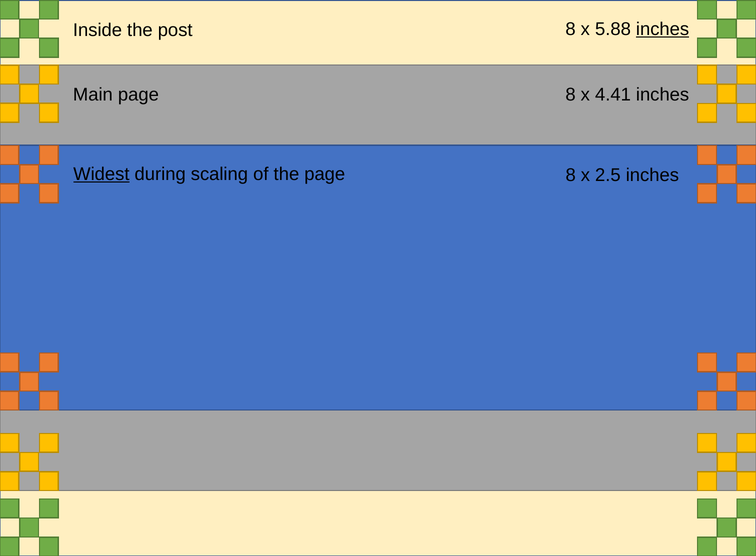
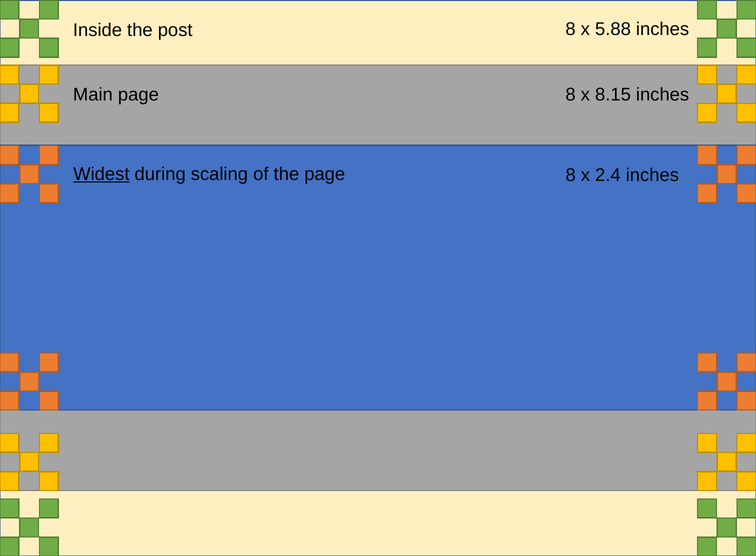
inches underline: present -> none (663, 29)
4.41: 4.41 -> 8.15 (613, 95)
2.5: 2.5 -> 2.4 (608, 175)
